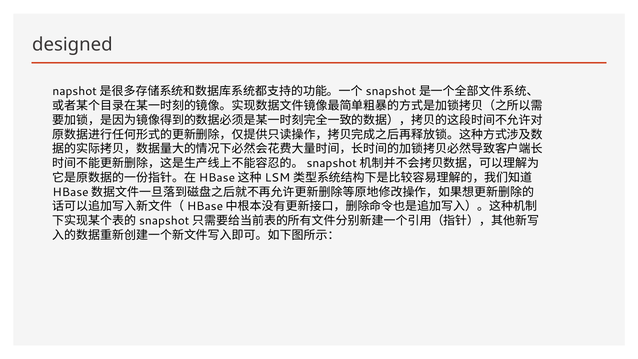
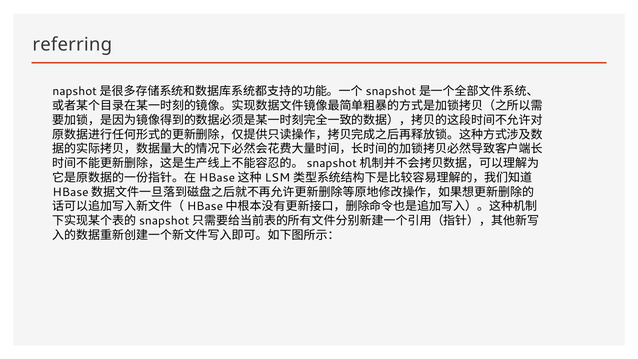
designed: designed -> referring (72, 45)
